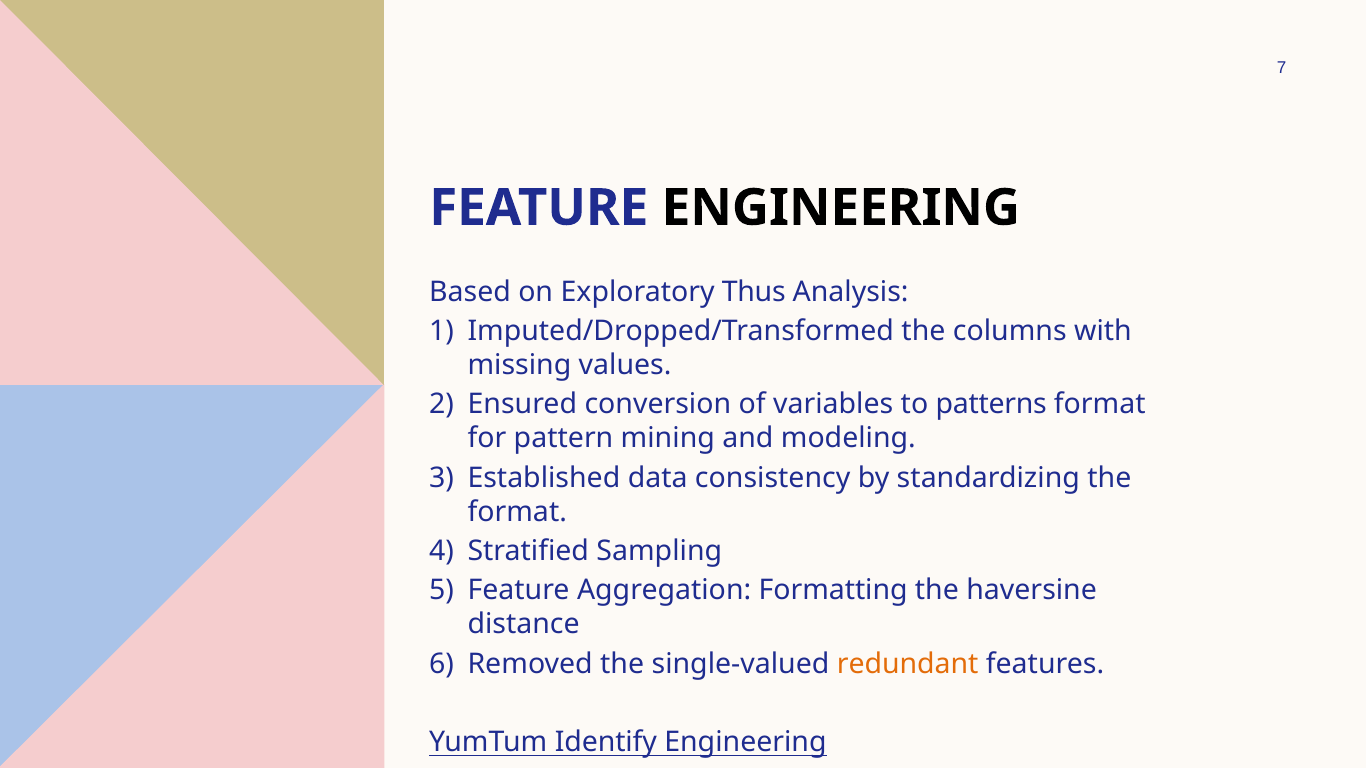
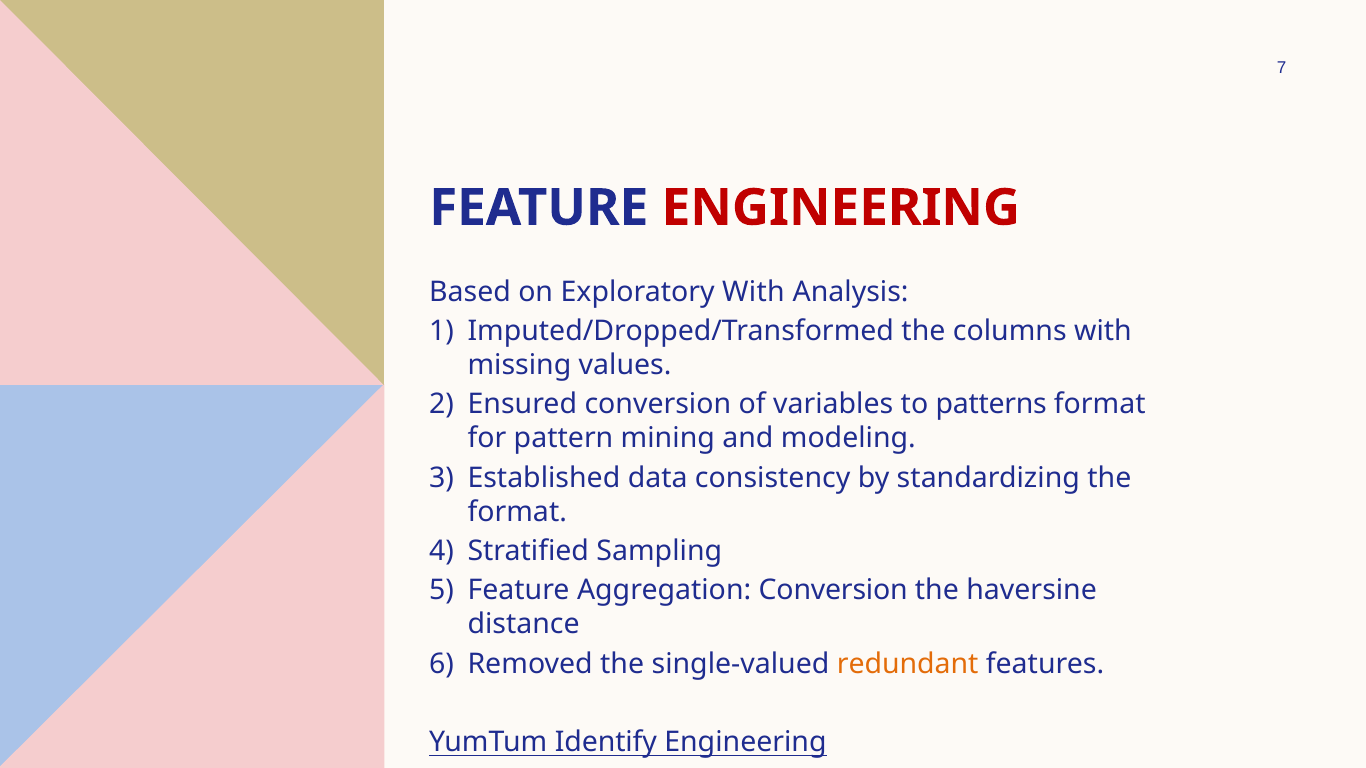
ENGINEERING colour: black -> red (841, 208)
Exploratory Thus: Thus -> With (753, 292)
Aggregation Formatting: Formatting -> Conversion (833, 591)
